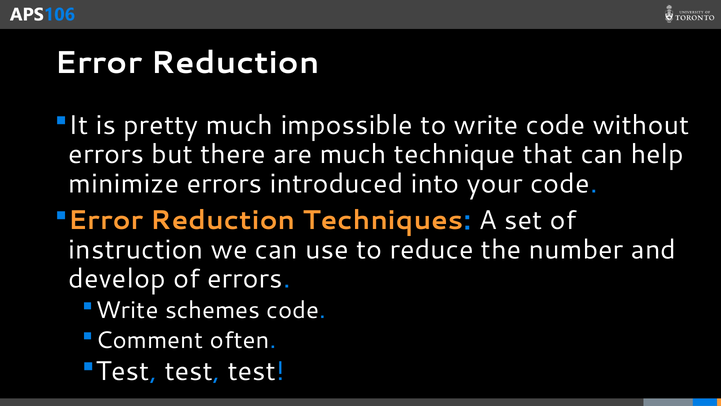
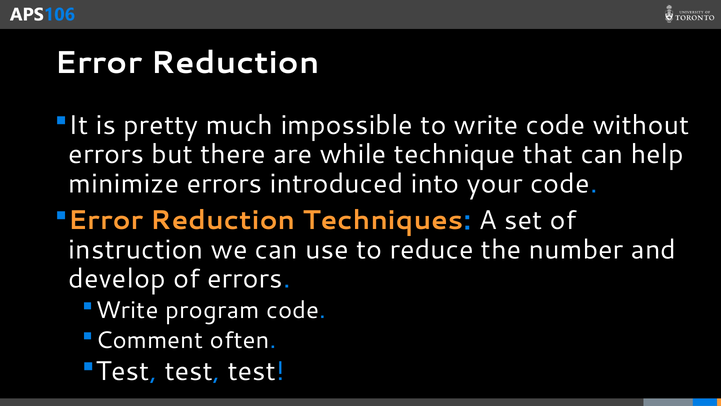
are much: much -> while (353, 154)
schemes: schemes -> program (212, 310)
